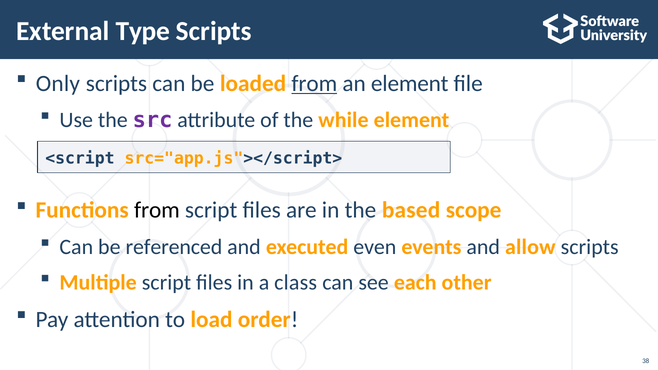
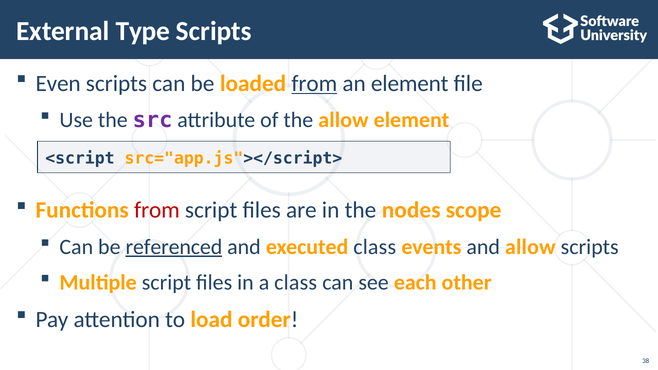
Only: Only -> Even (58, 83)
the while: while -> allow (343, 120)
from colour: black -> red (157, 210)
based: based -> nodes (411, 210)
referenced underline: none -> present (174, 247)
executed even: even -> class (375, 247)
